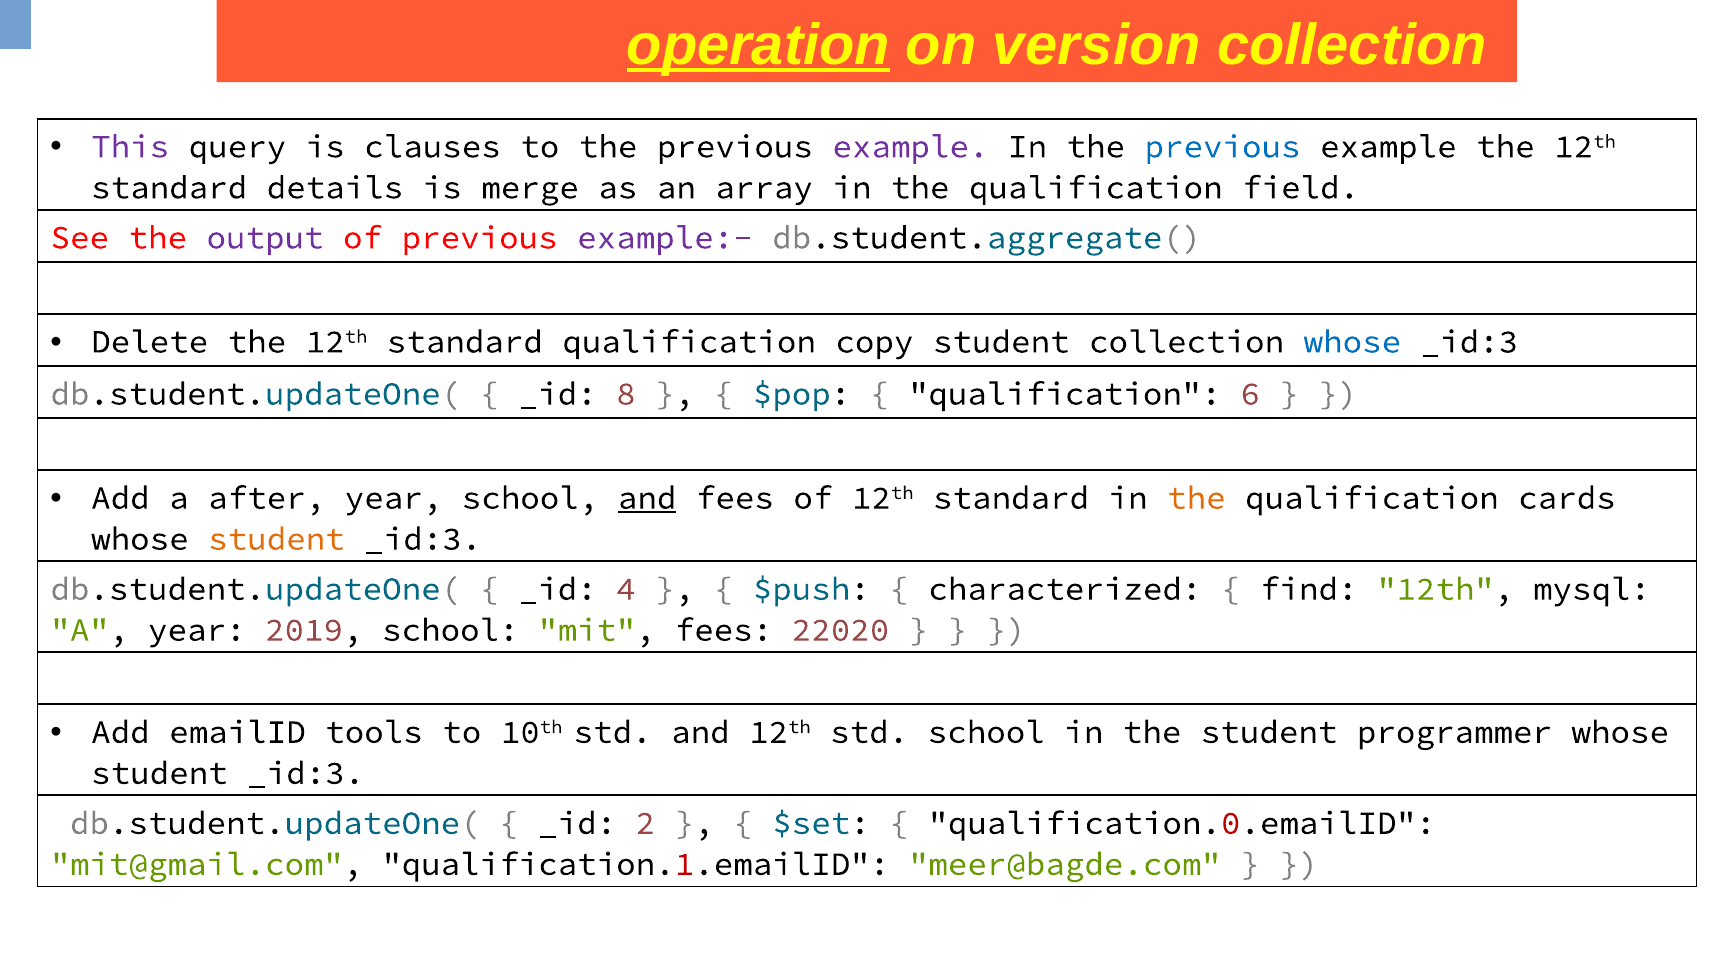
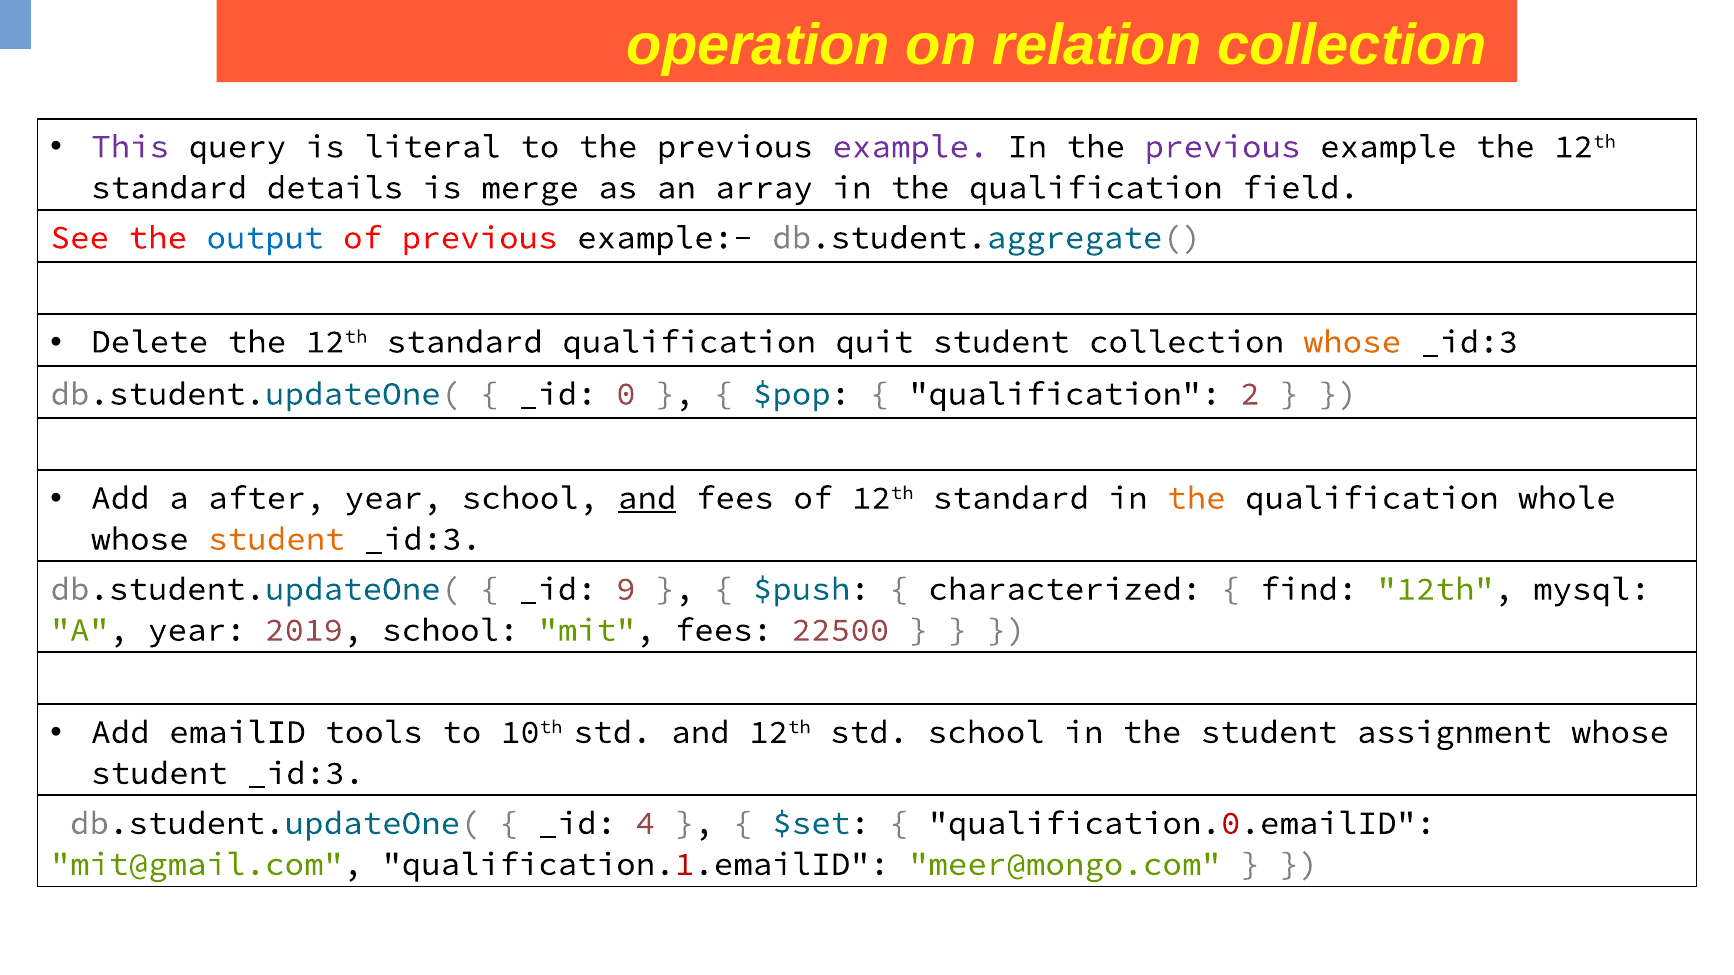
operation underline: present -> none (758, 45)
version: version -> relation (1097, 45)
clauses: clauses -> literal (433, 147)
previous colour: blue -> purple (1223, 147)
output colour: purple -> blue (265, 238)
example:- colour: purple -> black (665, 238)
copy: copy -> quit (874, 342)
whose colour: blue -> orange (1352, 342)
8: 8 -> 0 (626, 394)
6: 6 -> 2 (1250, 394)
cards: cards -> whole (1567, 498)
4: 4 -> 9 (626, 589)
22020: 22020 -> 22500 (841, 630)
programmer: programmer -> assignment (1454, 732)
2: 2 -> 4 (645, 823)
meer@bagde.com: meer@bagde.com -> meer@mongo.com (1065, 864)
